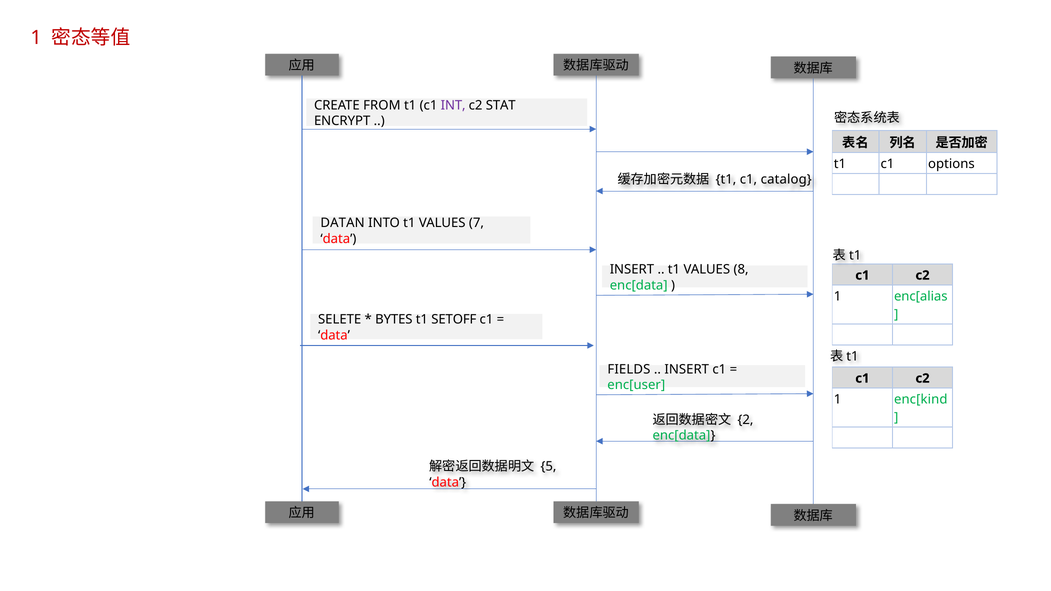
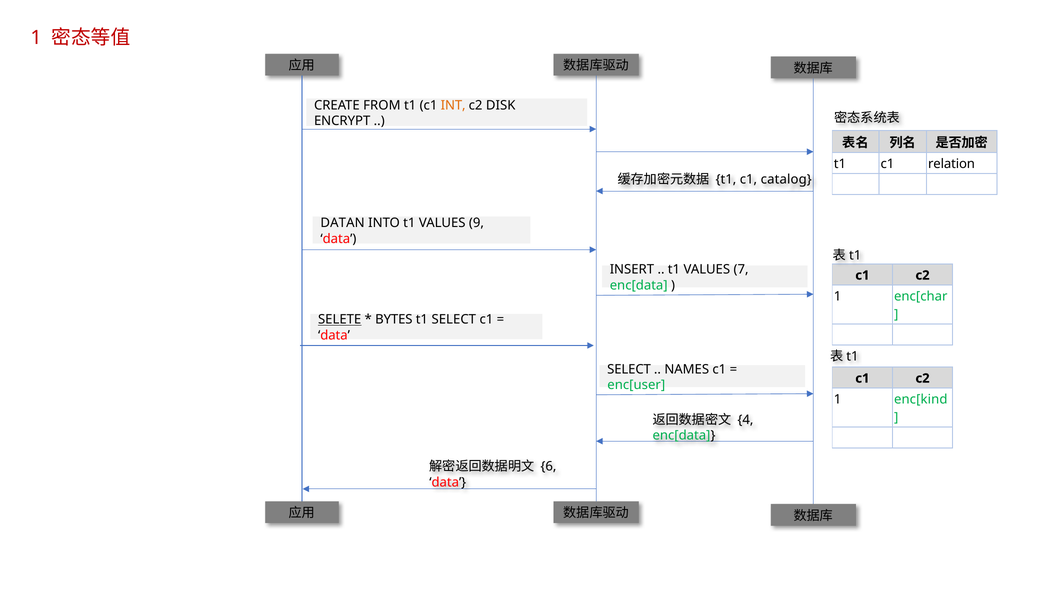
INT colour: purple -> orange (453, 105)
STAT: STAT -> DISK (501, 105)
options: options -> relation (952, 164)
7: 7 -> 9 (476, 223)
8: 8 -> 7 (741, 270)
enc[alias: enc[alias -> enc[char (921, 296)
SELETE underline: none -> present (340, 320)
t1 SETOFF: SETOFF -> SELECT (454, 320)
FIELDS: FIELDS -> SELECT (629, 369)
INSERT: INSERT -> NAMES (687, 369)
2: 2 -> 4 (745, 420)
5: 5 -> 6 (548, 467)
